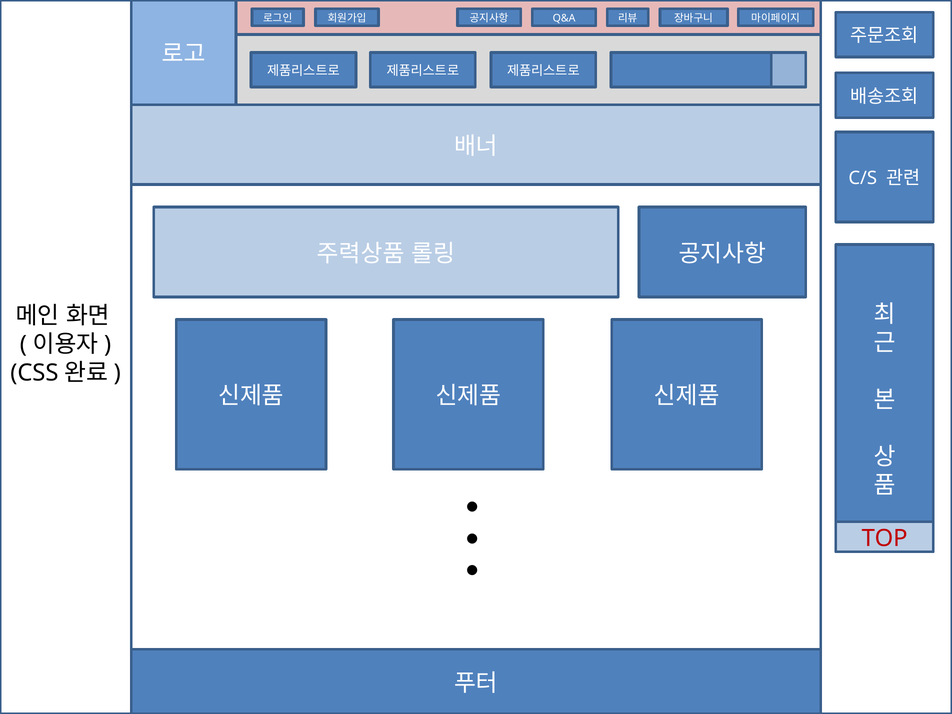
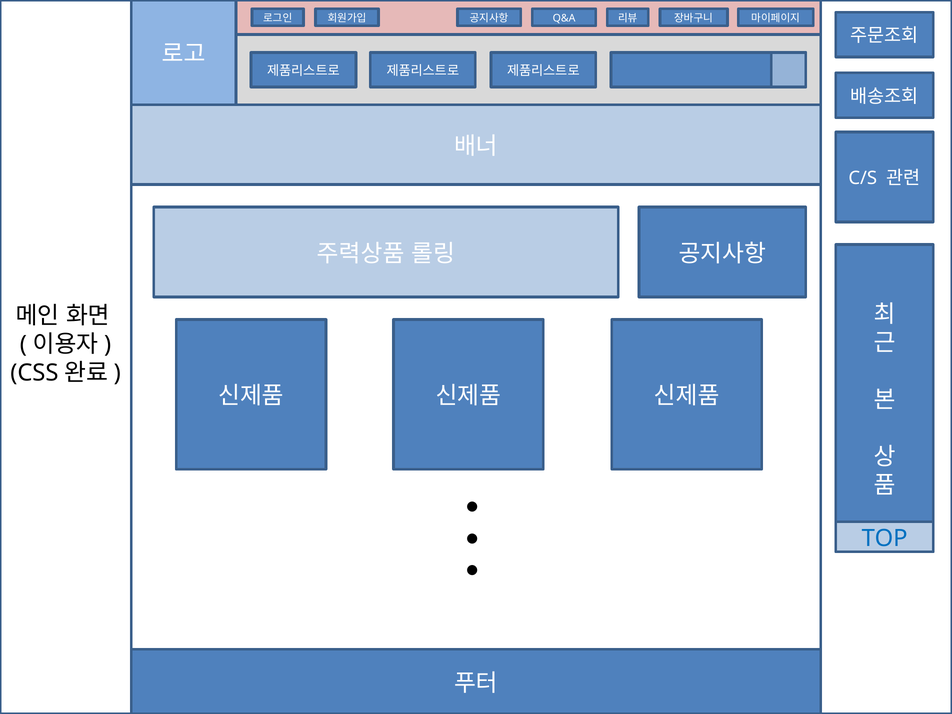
TOP colour: red -> blue (885, 539)
